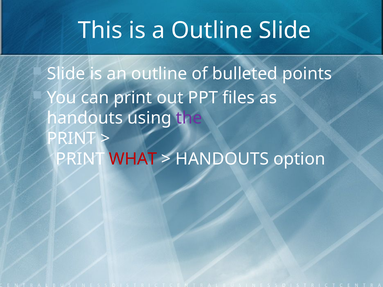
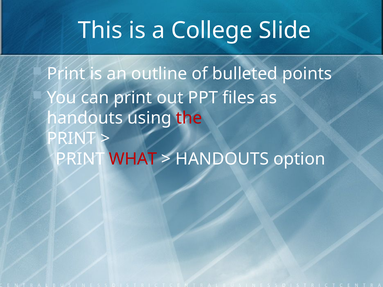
a Outline: Outline -> College (212, 30)
Slide: Slide -> Print (66, 74)
the colour: purple -> red (189, 118)
